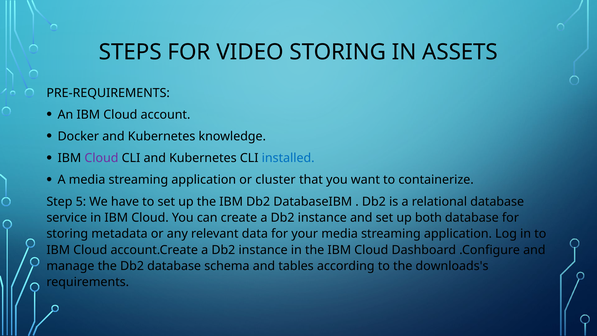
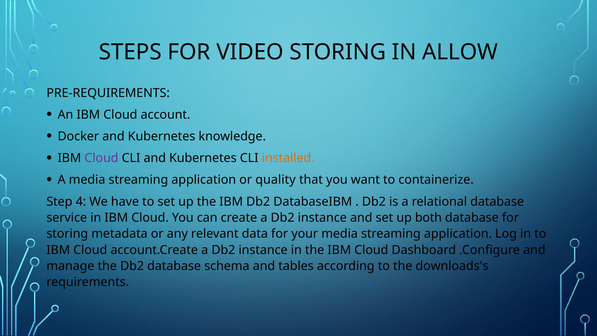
ASSETS: ASSETS -> ALLOW (460, 52)
installed colour: blue -> orange (288, 158)
cluster: cluster -> quality (276, 180)
5: 5 -> 4 (81, 201)
